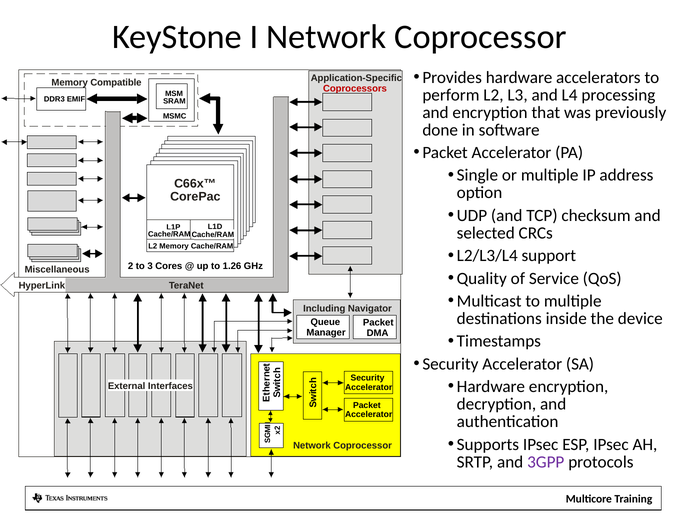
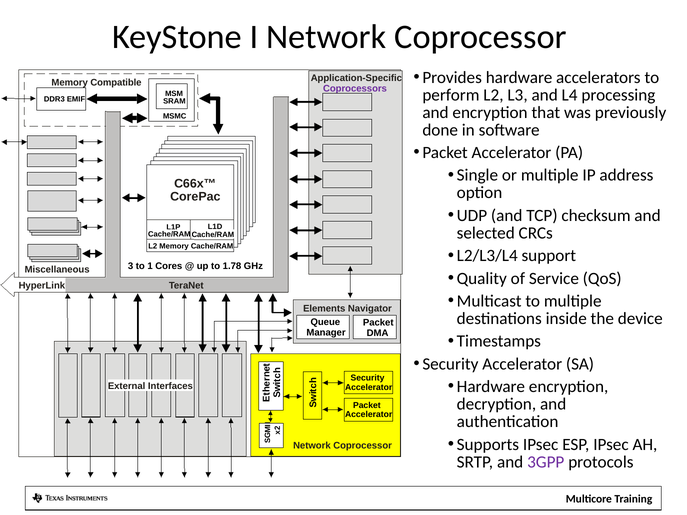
Coprocessors colour: red -> purple (355, 88)
Miscellaneous 2: 2 -> 3 (131, 266)
3: 3 -> 1 (150, 266)
1.26: 1.26 -> 1.78 (232, 266)
Including: Including -> Elements (324, 309)
